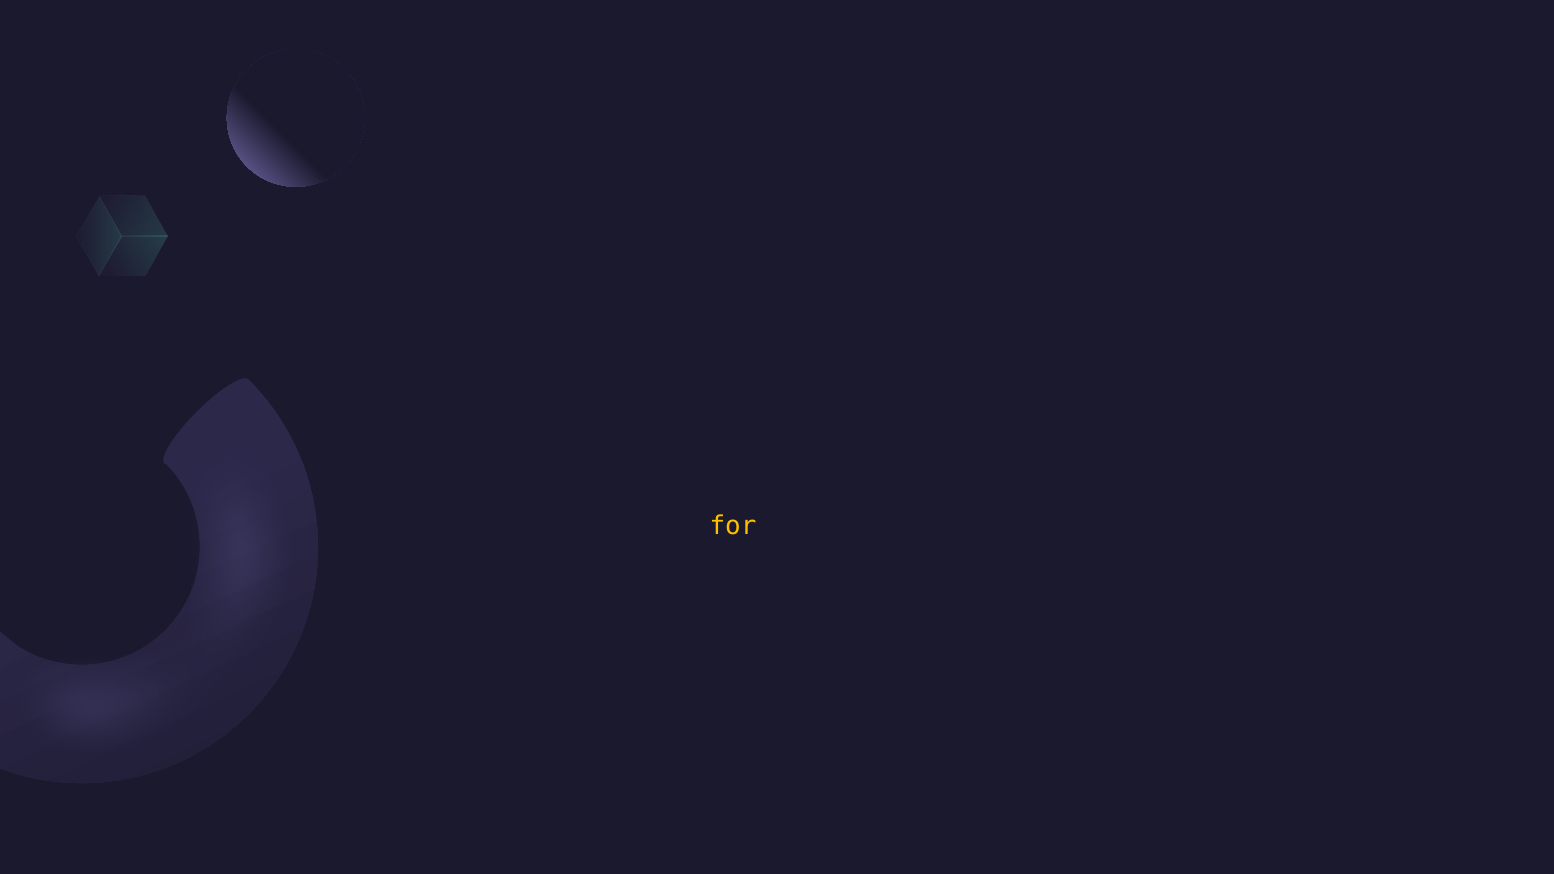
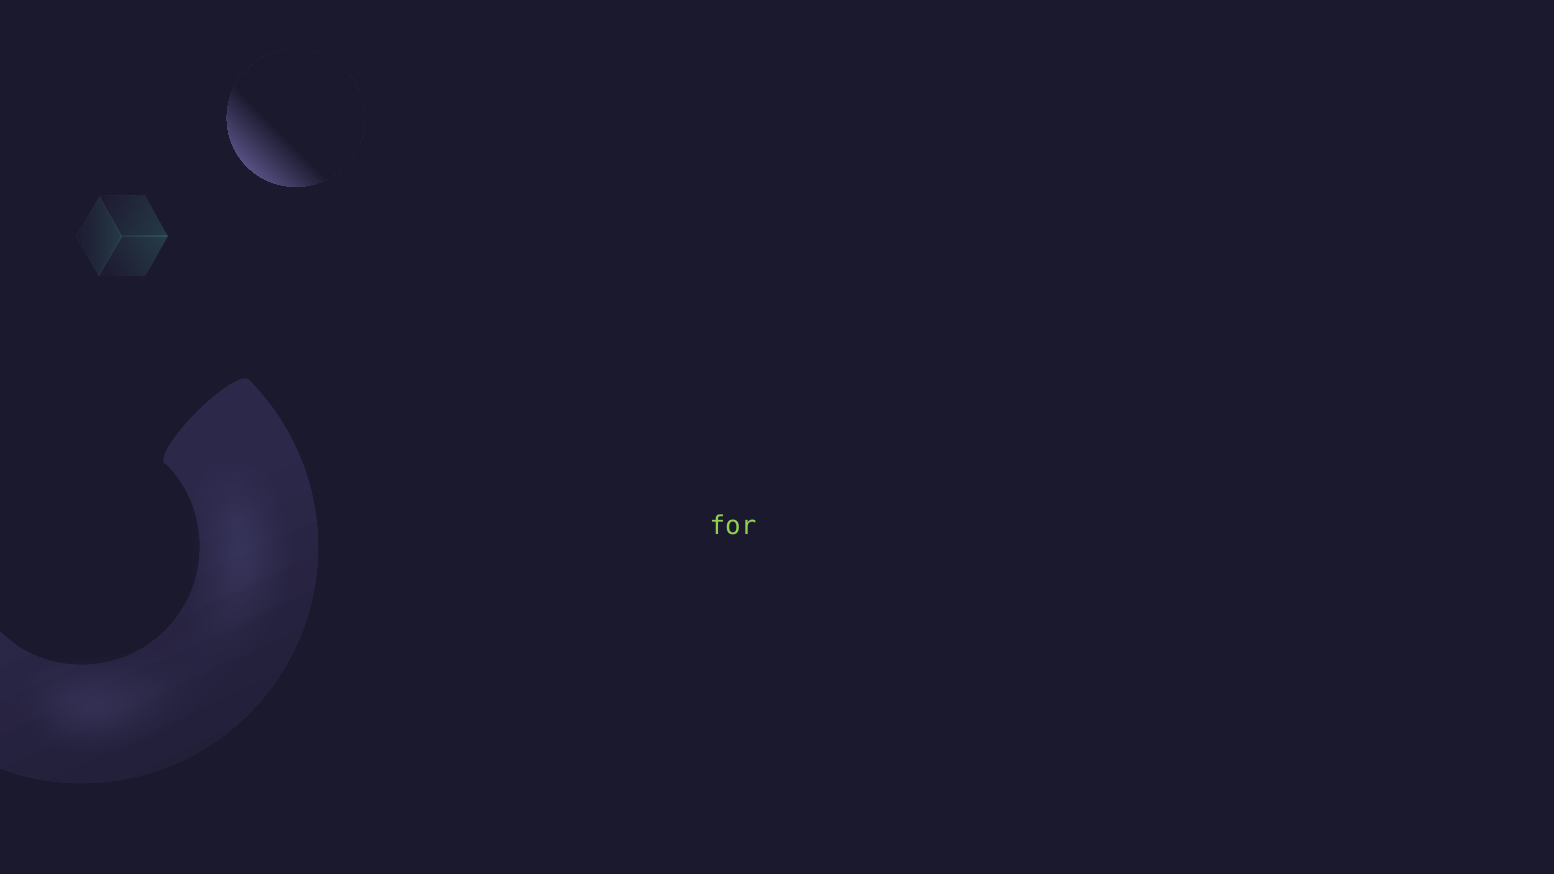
for colour: yellow -> light green (733, 526)
